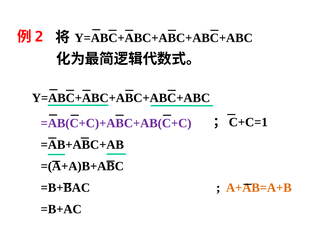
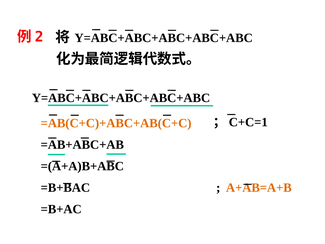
=AB(C+C)+ABC+AB(C+C colour: purple -> orange (116, 123)
